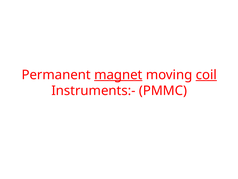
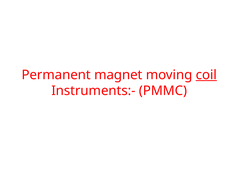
magnet underline: present -> none (118, 75)
